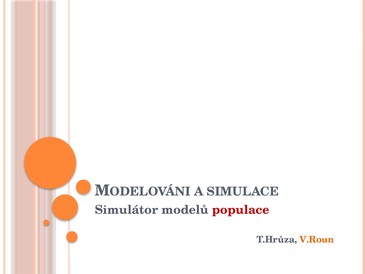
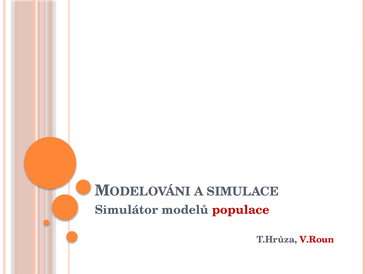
V.Roun colour: orange -> red (317, 239)
